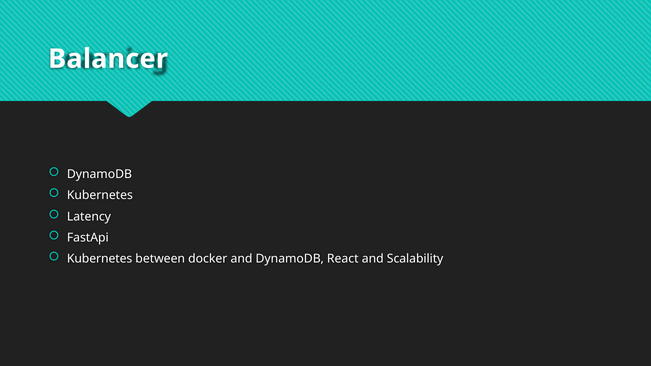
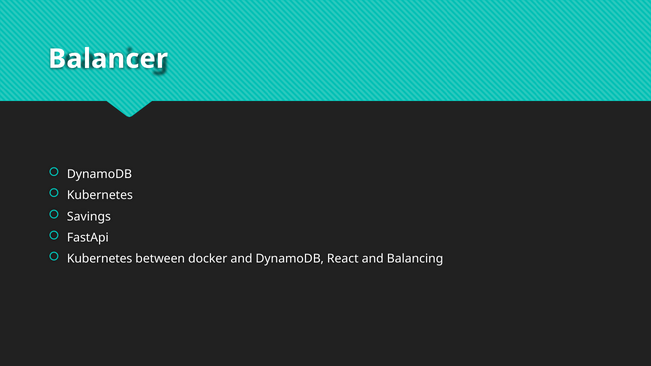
Latency: Latency -> Savings (89, 217)
Scalability: Scalability -> Balancing (415, 259)
